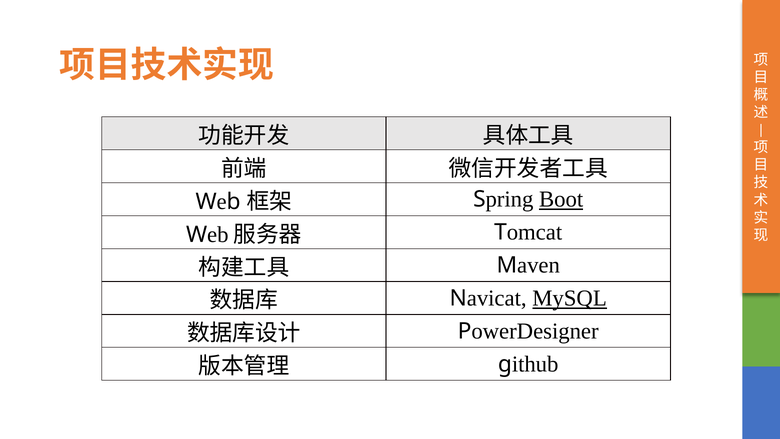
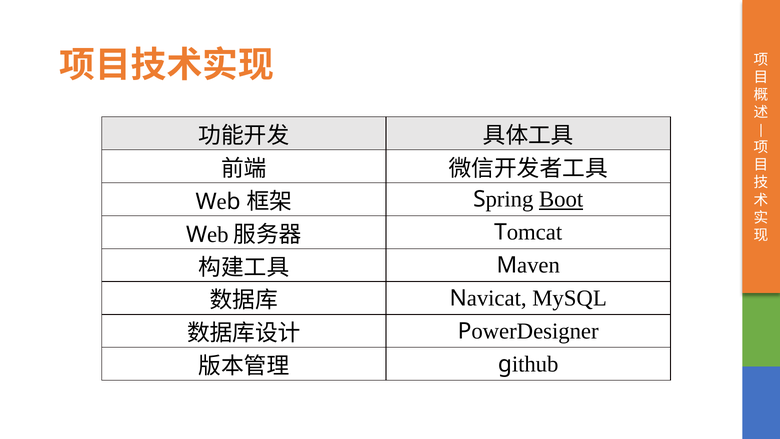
MySQL underline: present -> none (570, 298)
